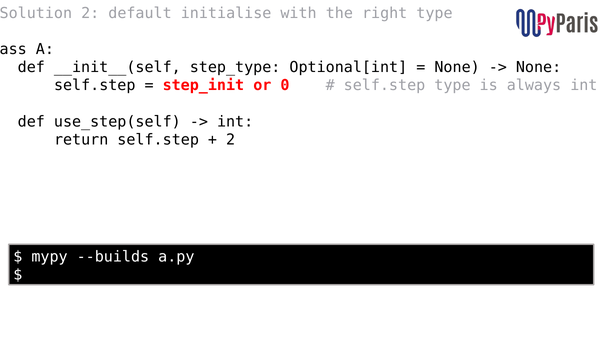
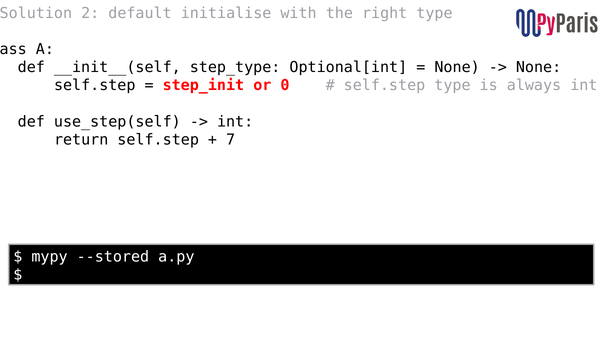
2: 2 -> 7 (231, 139)
--builds: --builds -> --stored (113, 256)
